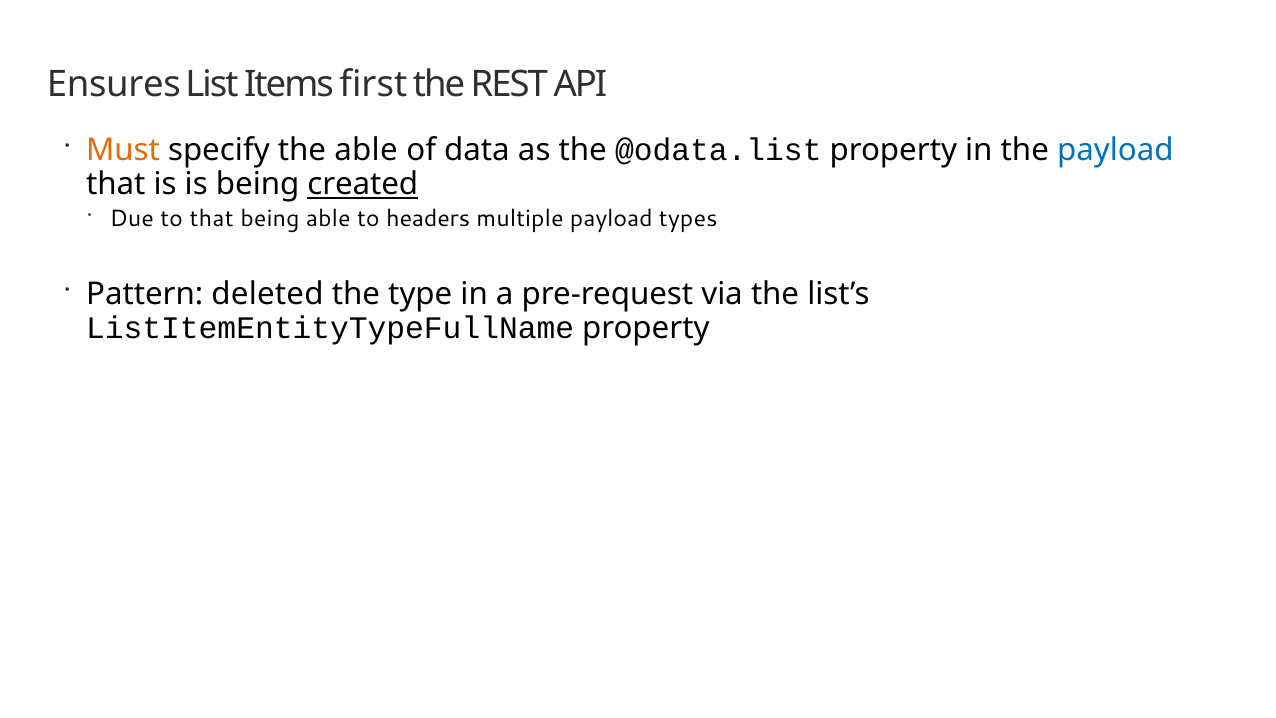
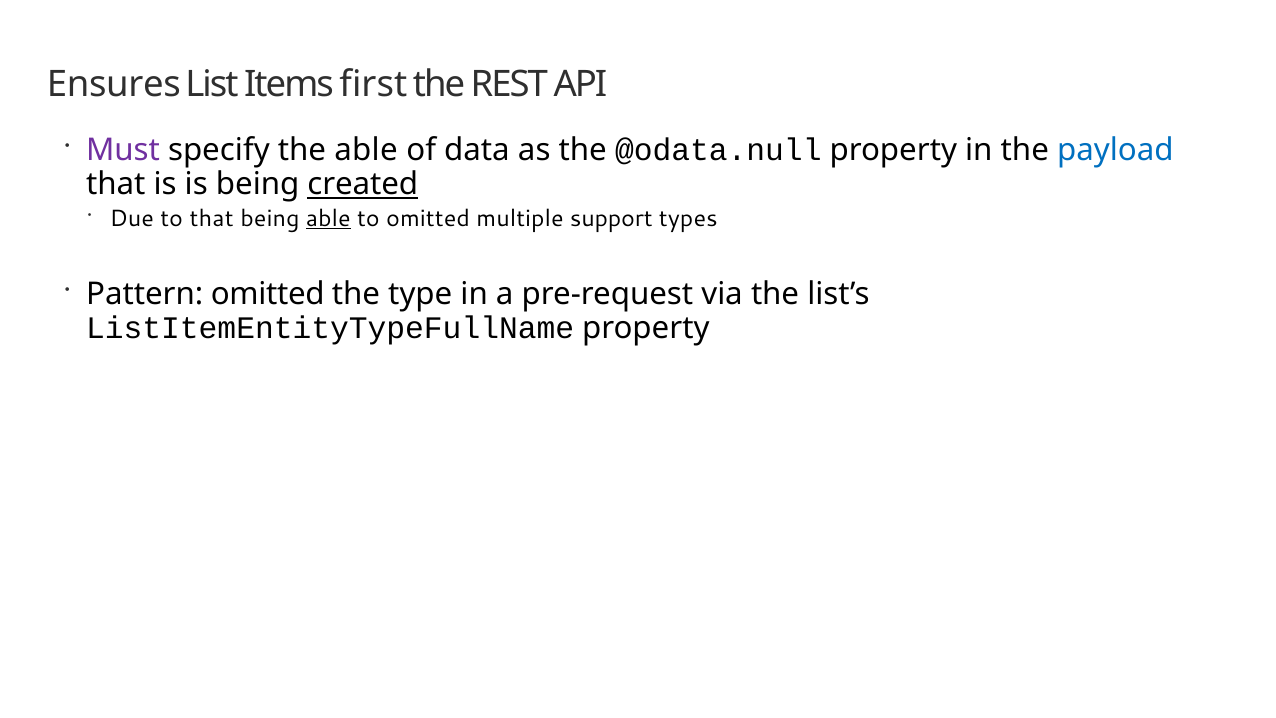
Must colour: orange -> purple (123, 151)
@odata.list: @odata.list -> @odata.null (718, 151)
able underline: none -> present (328, 219)
to headers: headers -> omitted (428, 219)
multiple payload: payload -> support (611, 219)
Pattern deleted: deleted -> omitted (268, 294)
